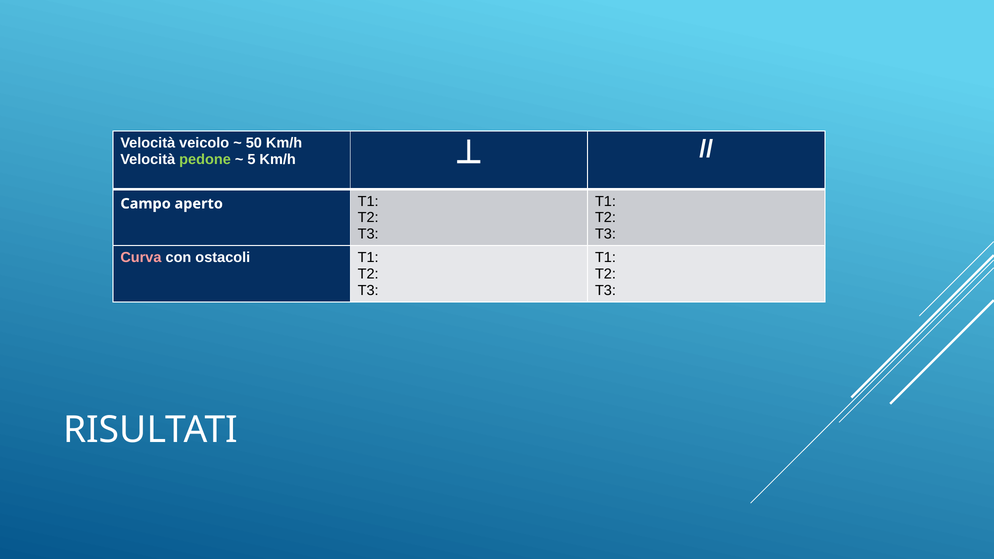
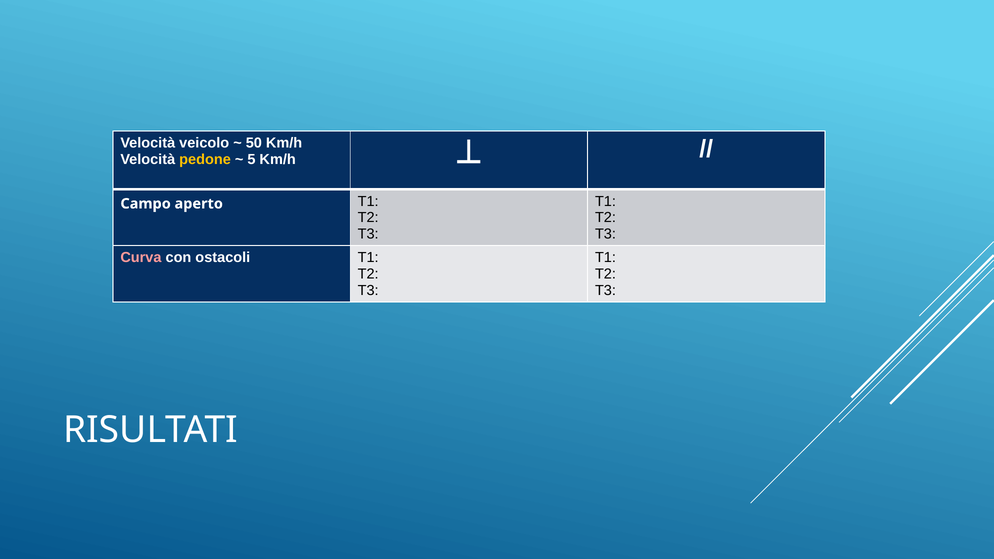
pedone colour: light green -> yellow (205, 159)
